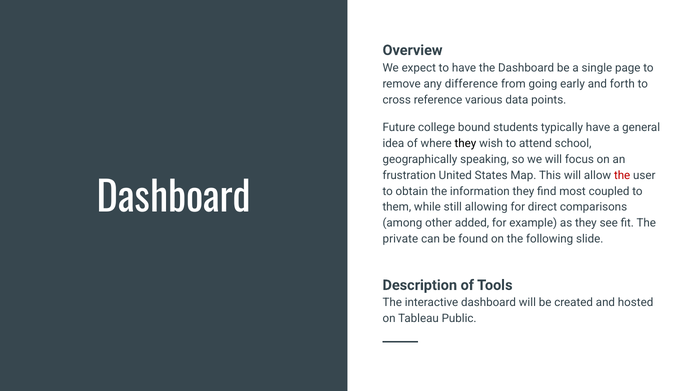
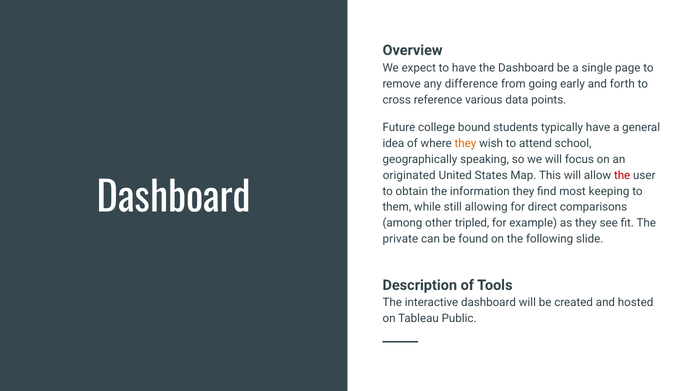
they colour: black -> orange (465, 143)
frustration: frustration -> originated (409, 175)
coupled: coupled -> keeping (609, 191)
added: added -> tripled (472, 223)
